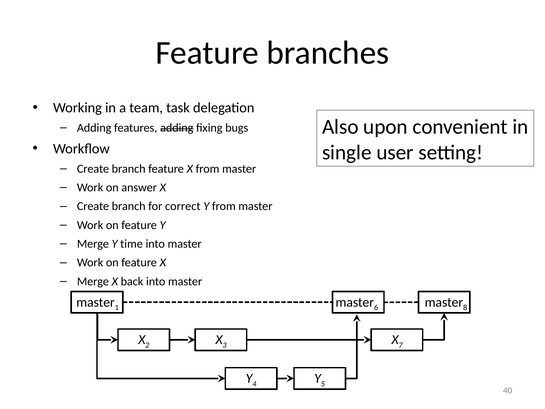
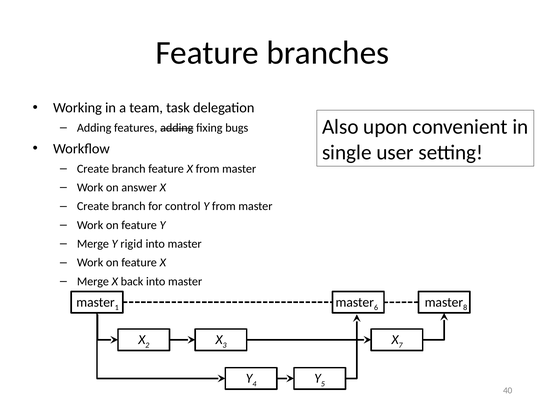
correct: correct -> control (183, 206)
time: time -> rigid (131, 244)
